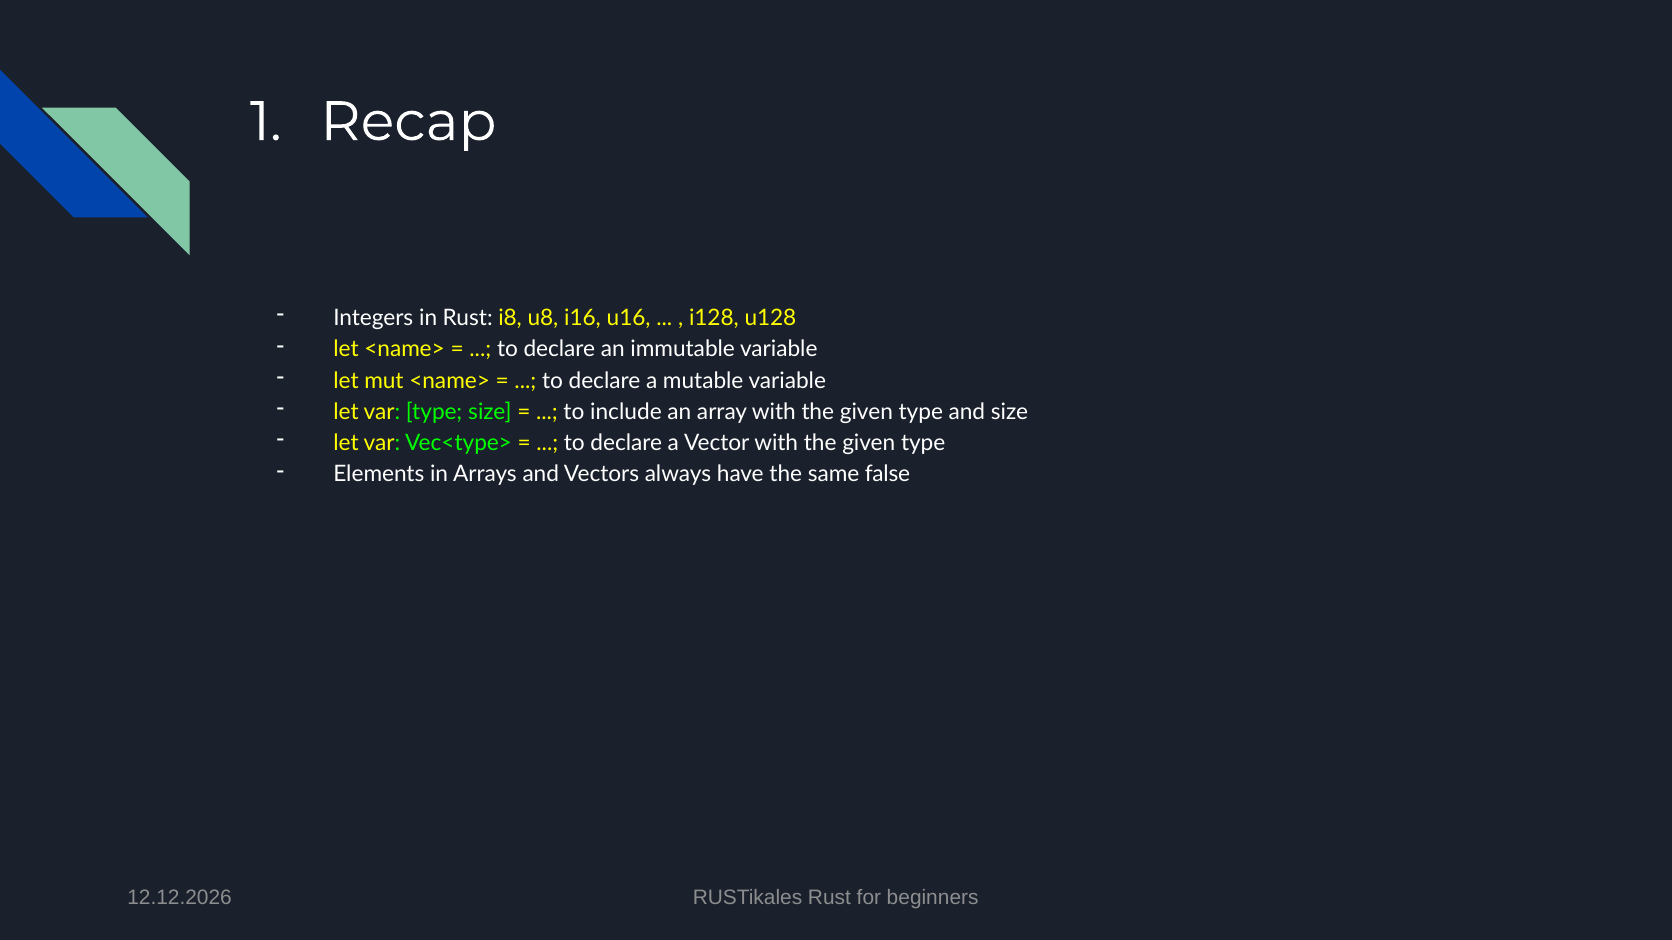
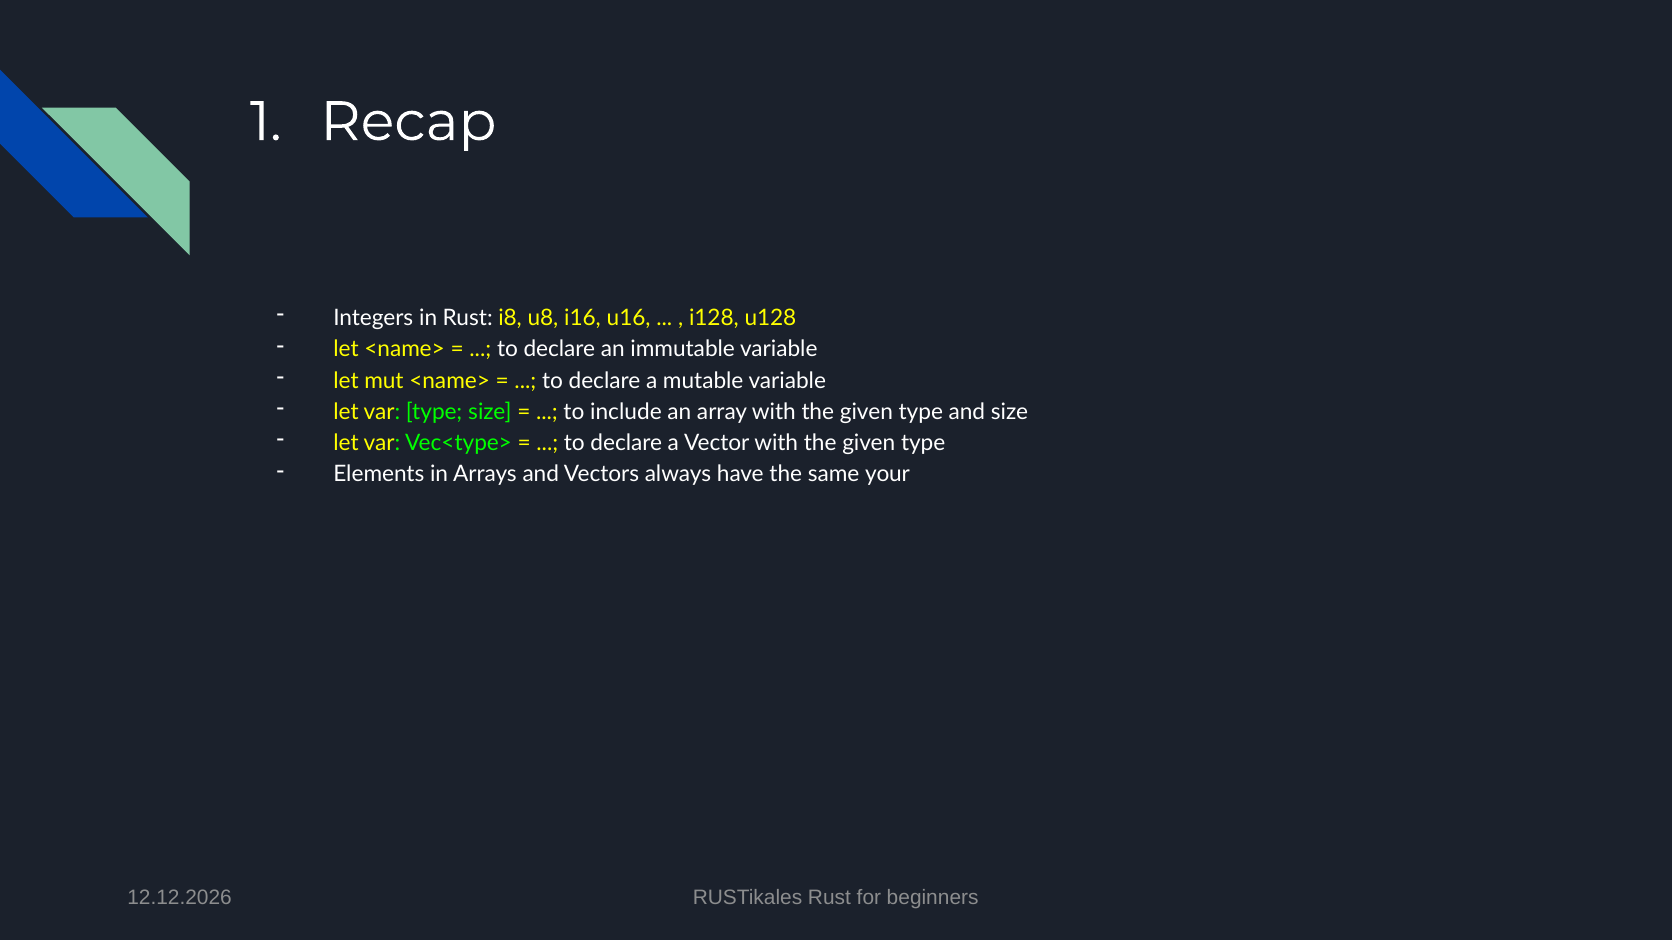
false: false -> your (887, 475)
